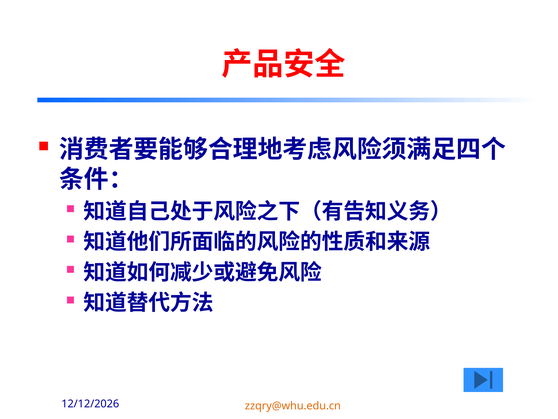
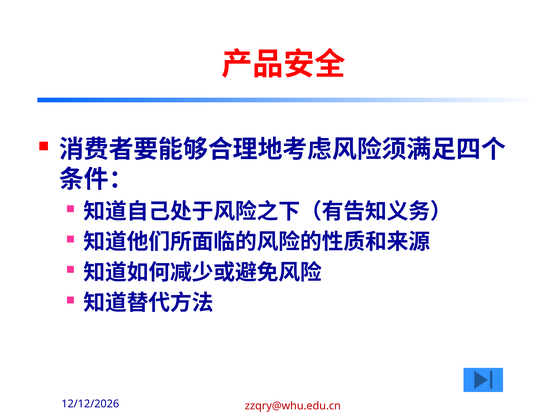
zzqry@whu.edu.cn colour: orange -> red (293, 405)
